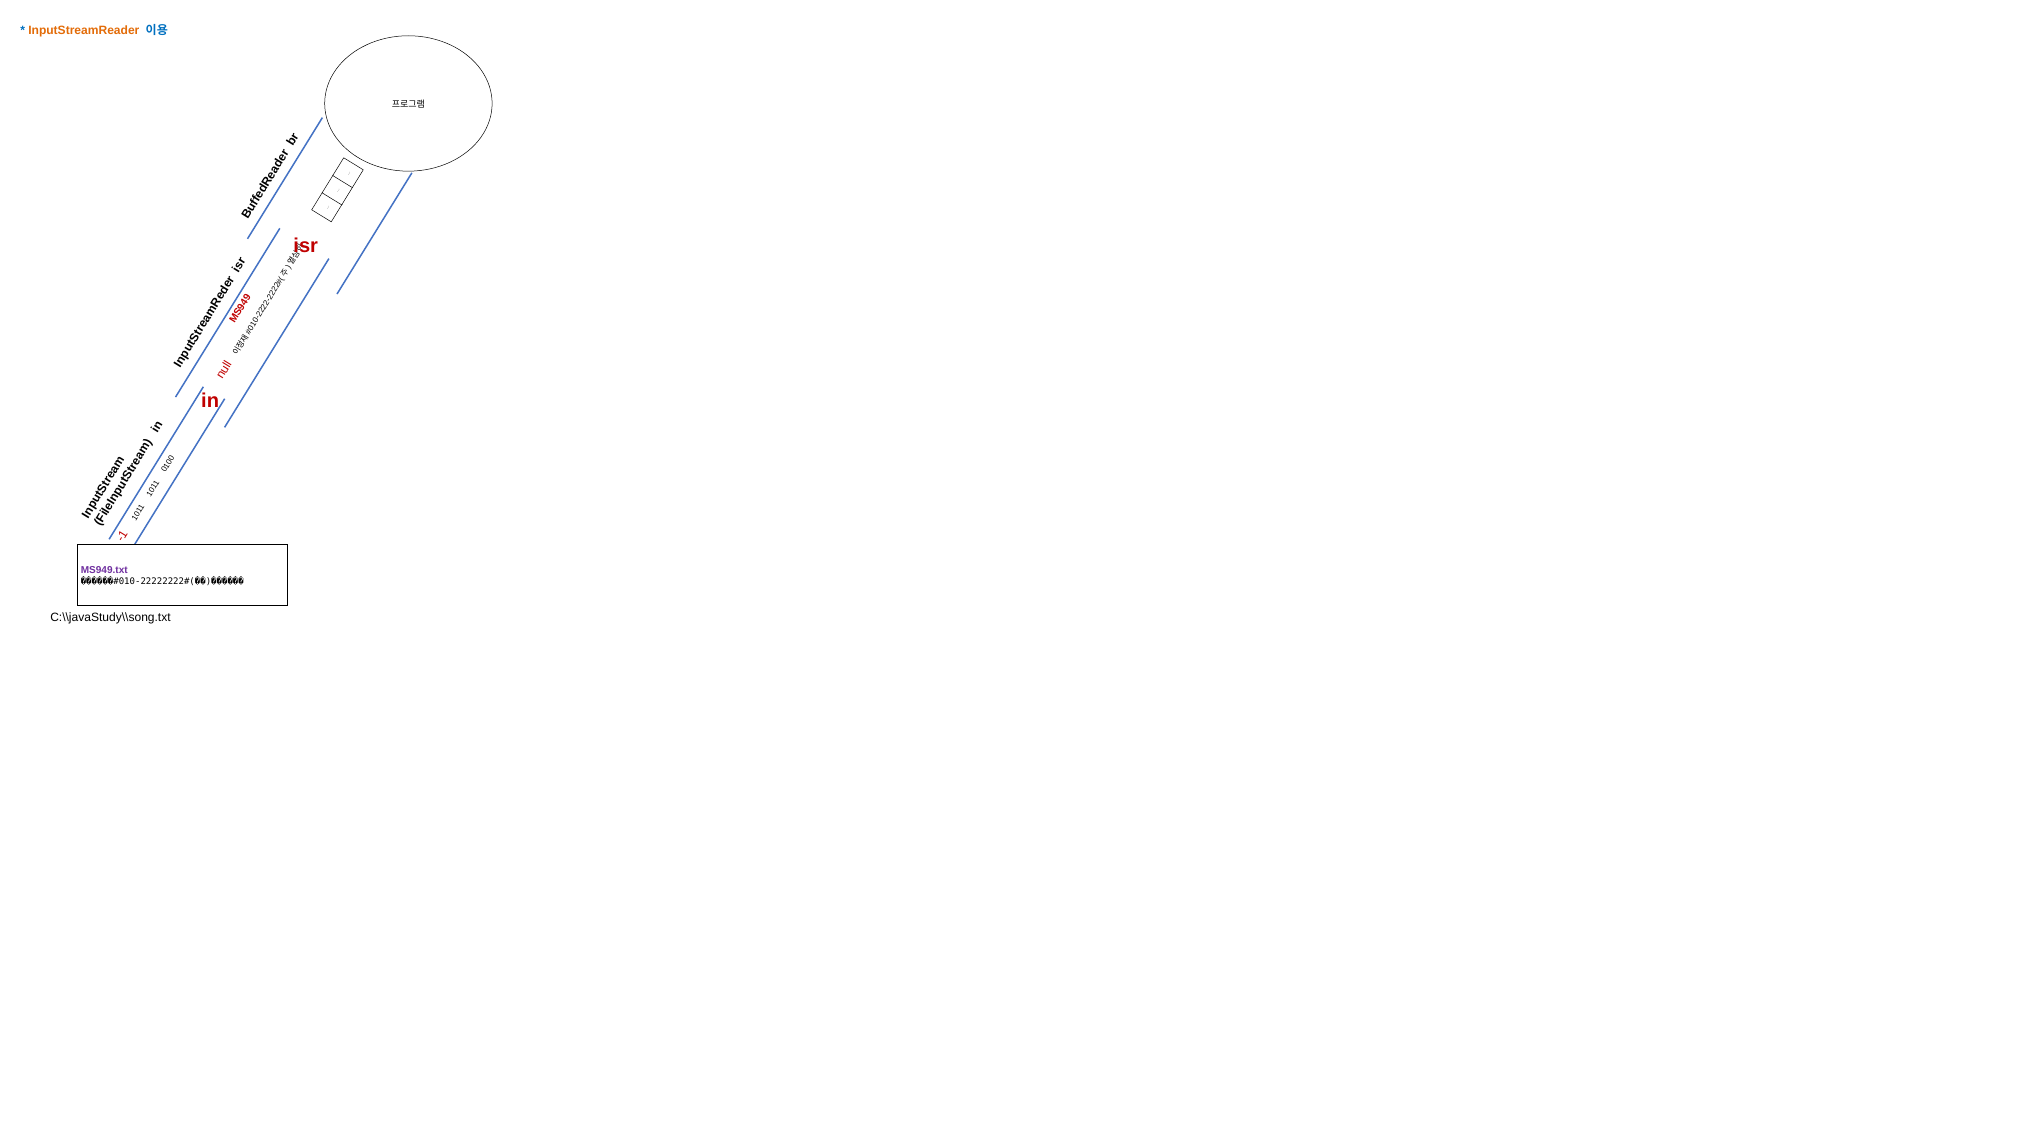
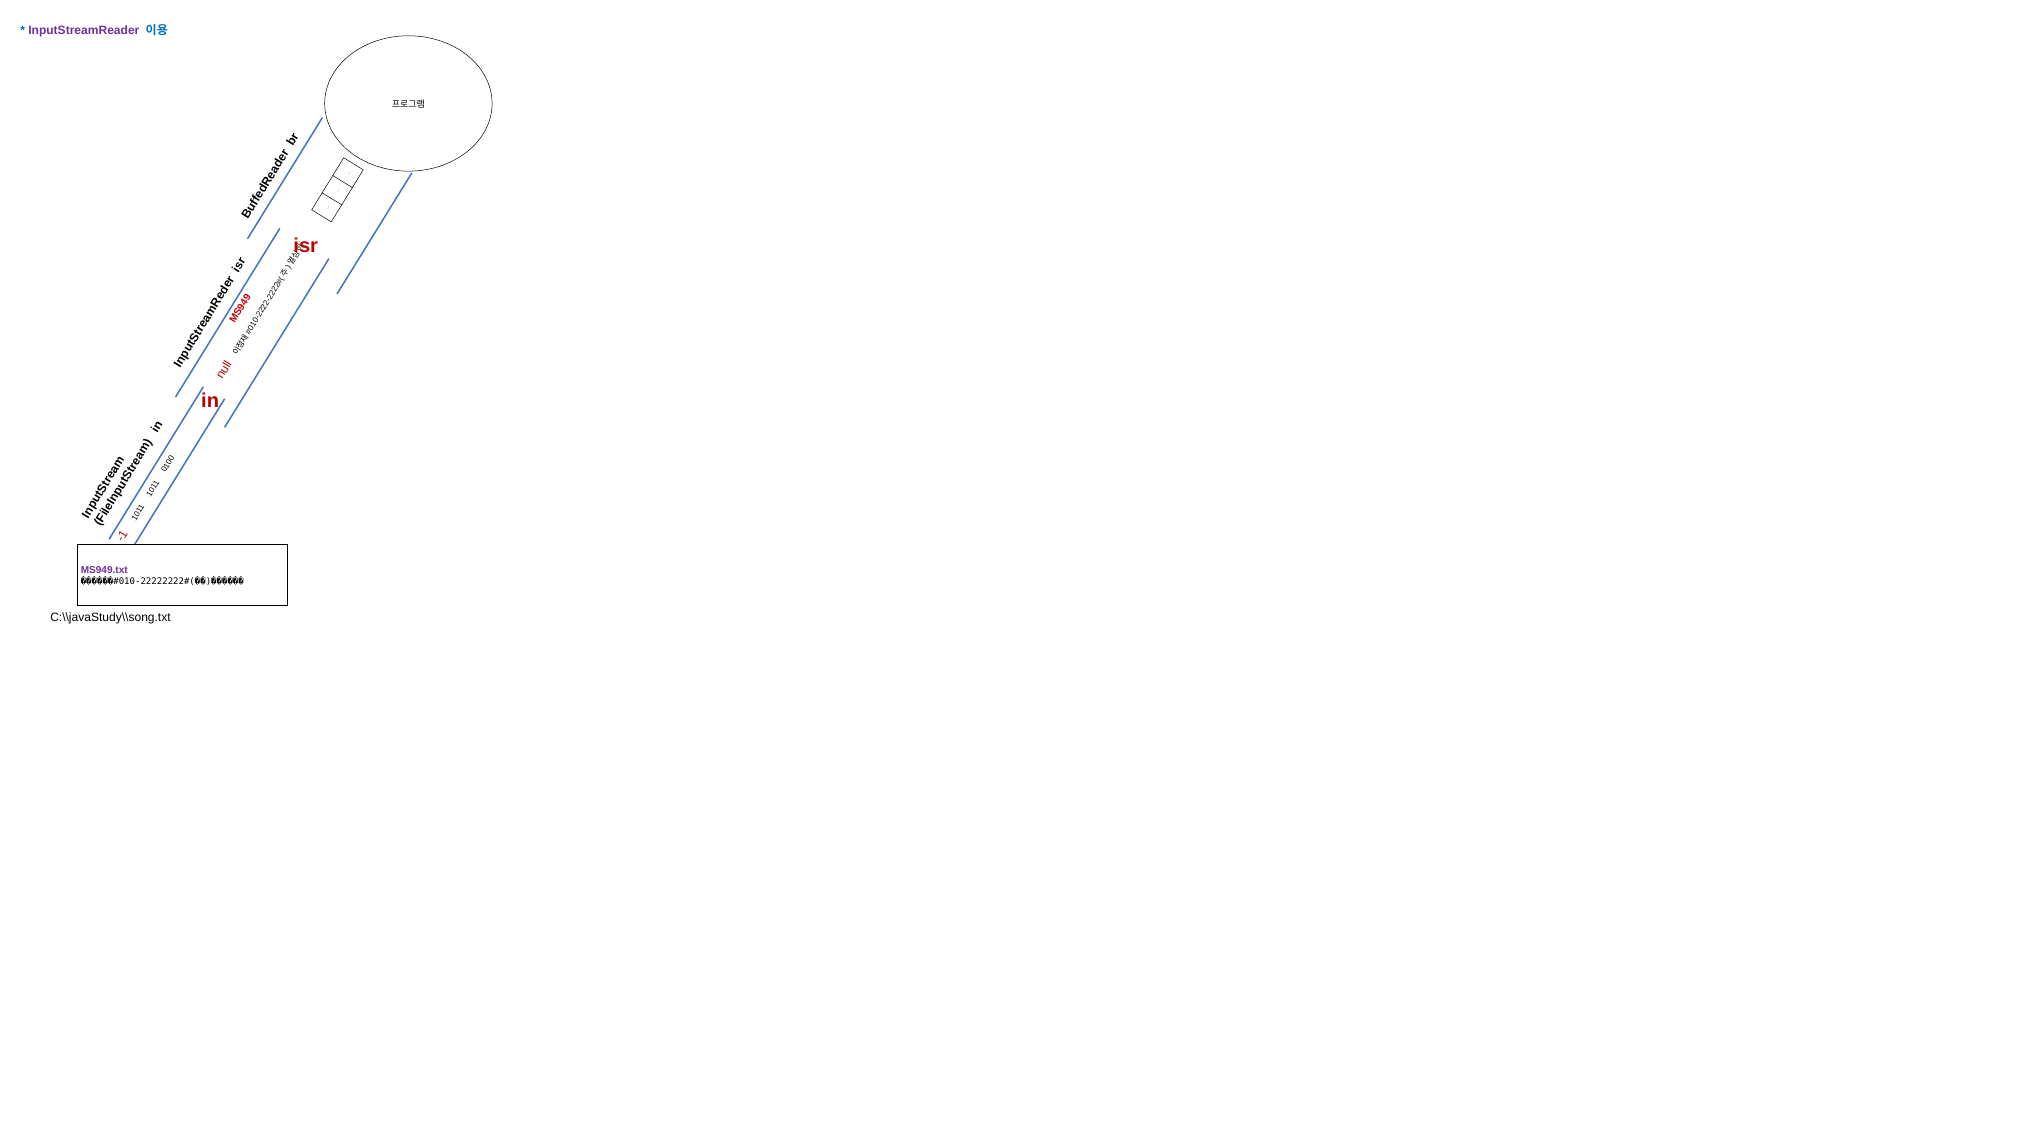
InputStreamReader colour: orange -> purple (84, 30)
